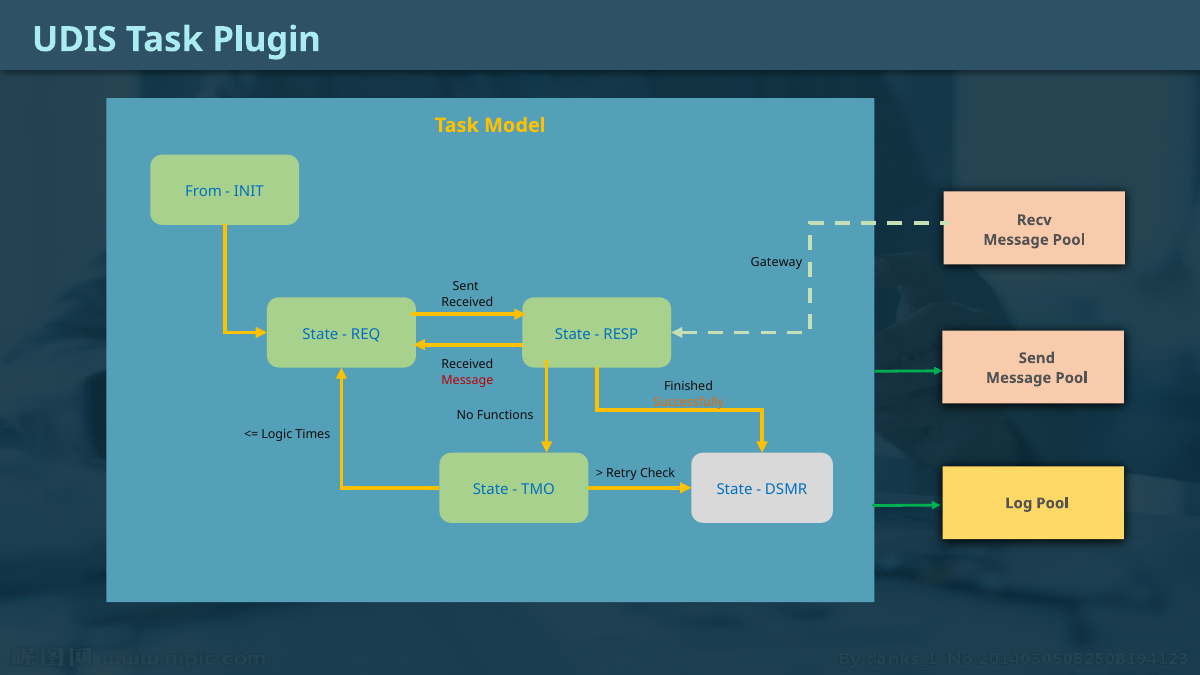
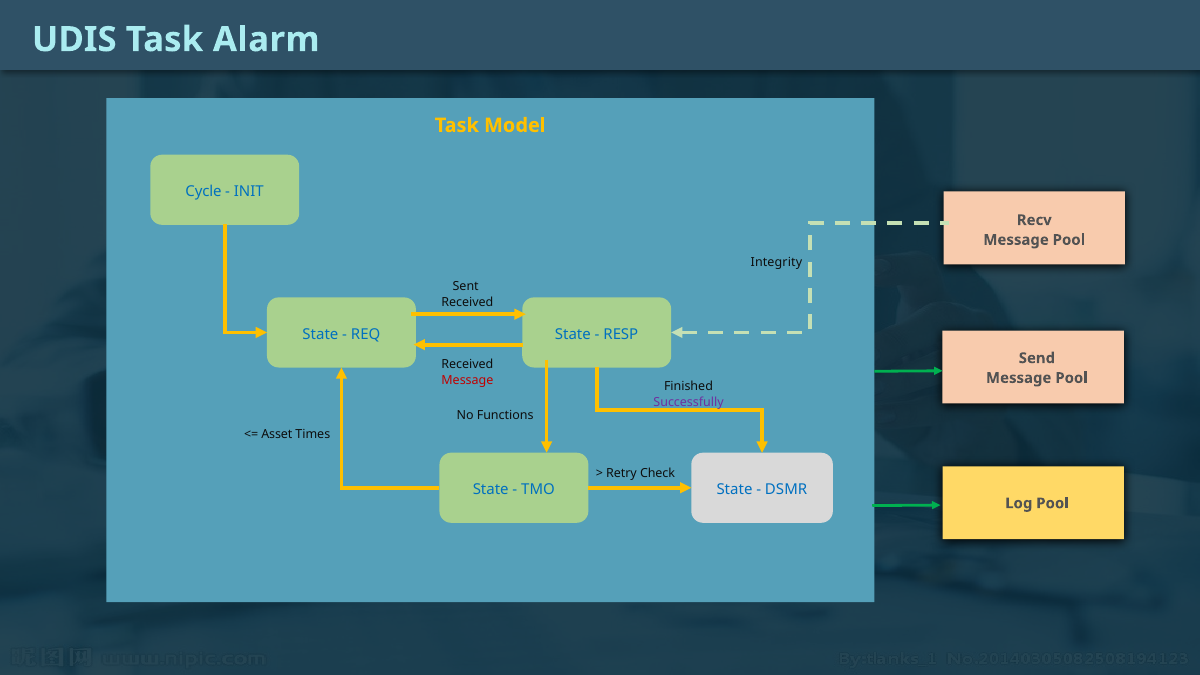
Plugin: Plugin -> Alarm (266, 40)
From: From -> Cycle (204, 192)
Gateway: Gateway -> Integrity (776, 263)
Successfully colour: orange -> purple (689, 403)
Logic: Logic -> Asset (277, 434)
